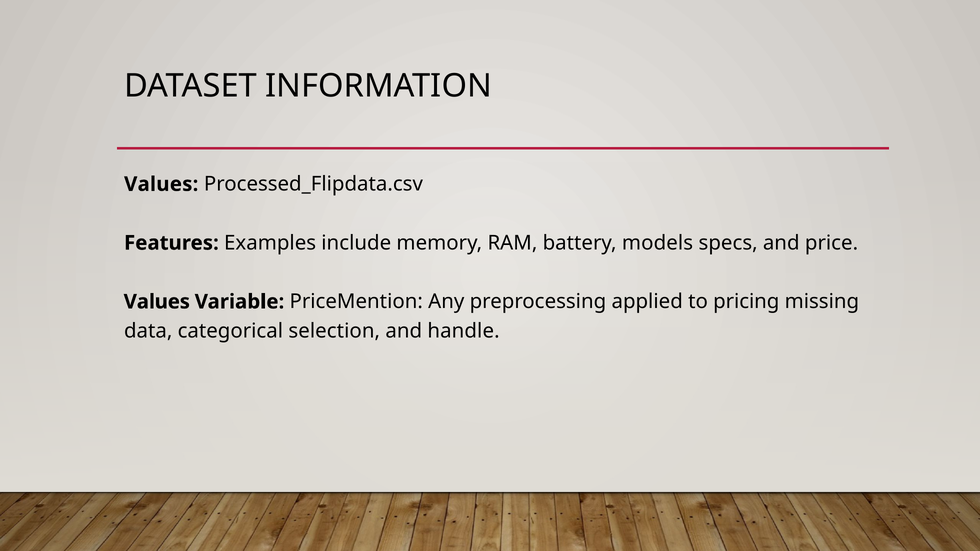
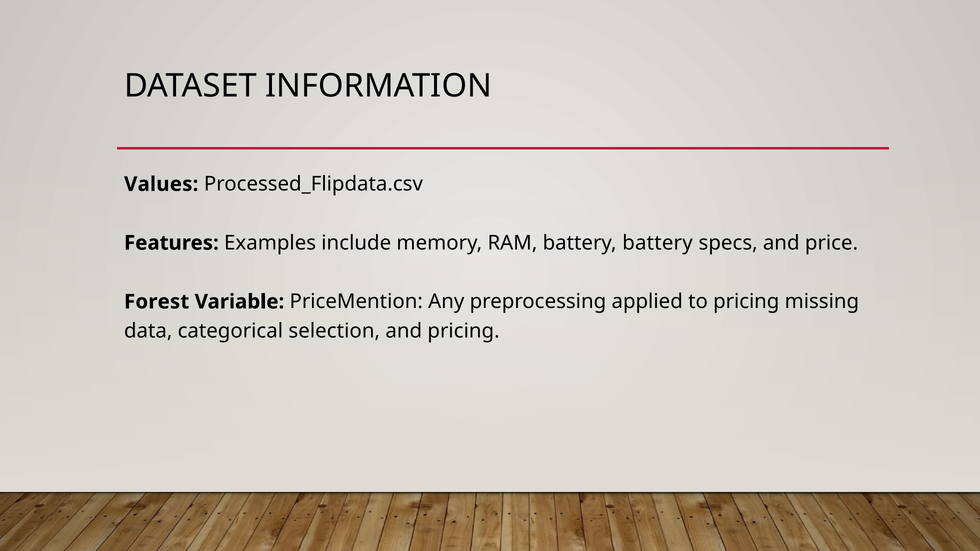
battery models: models -> battery (657, 243)
Values: Values -> Forest (157, 302)
and handle: handle -> pricing (464, 331)
